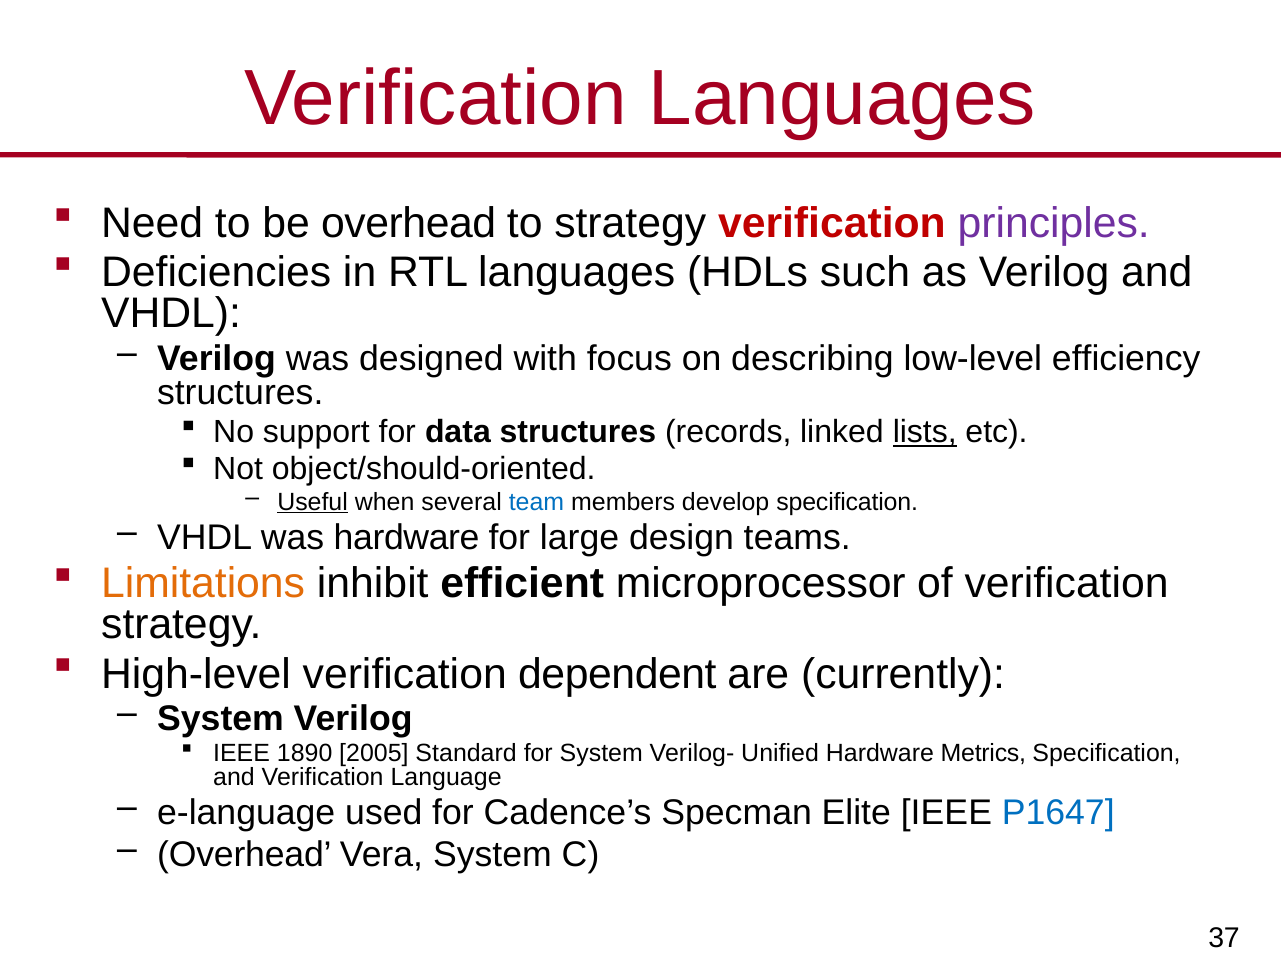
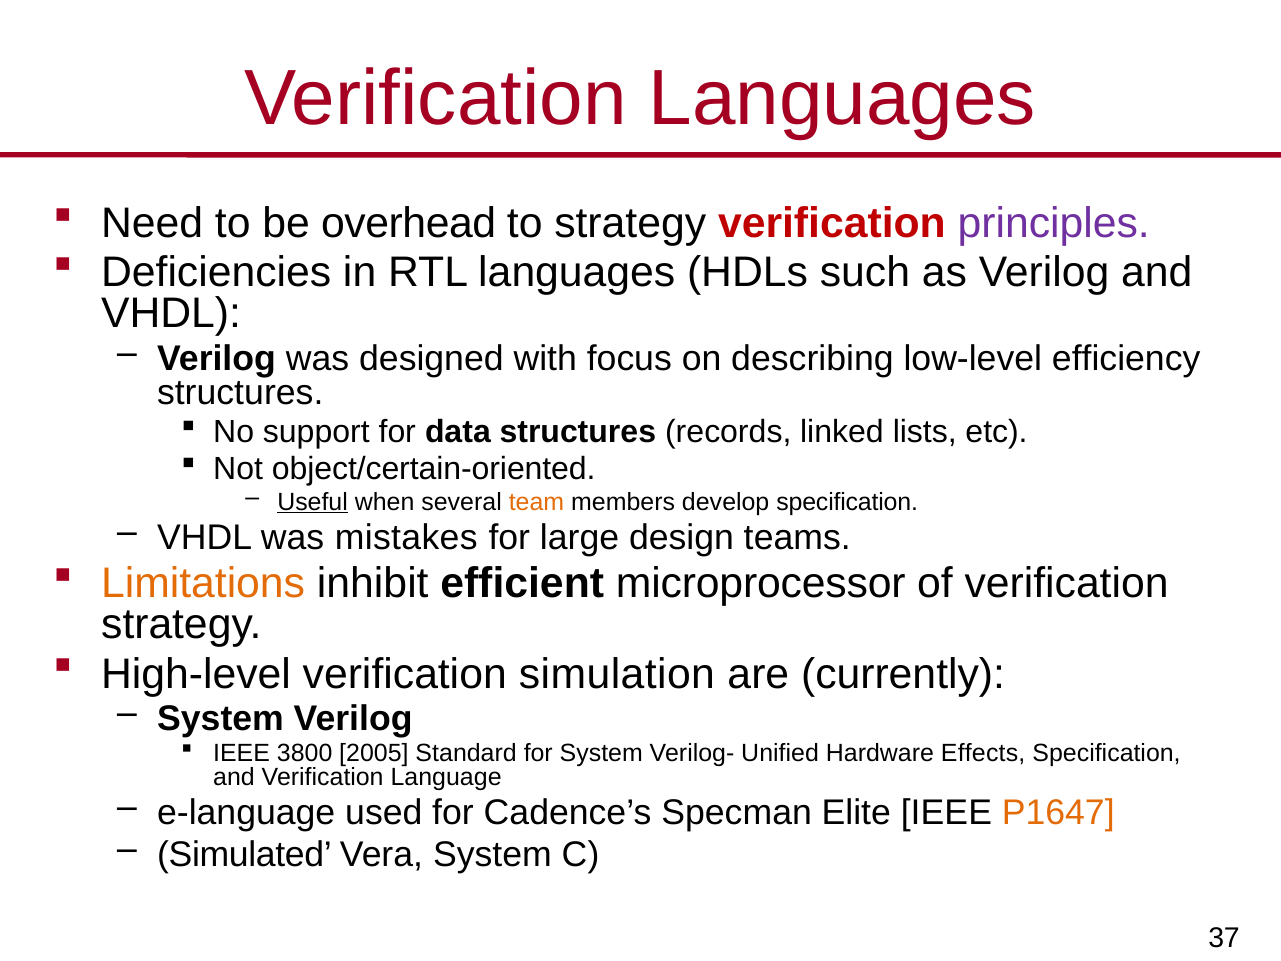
lists underline: present -> none (925, 432)
object/should-oriented: object/should-oriented -> object/certain-oriented (434, 469)
team colour: blue -> orange (536, 502)
was hardware: hardware -> mistakes (406, 537)
dependent: dependent -> simulation (617, 674)
1890: 1890 -> 3800 (305, 753)
Metrics: Metrics -> Effects (983, 753)
P1647 colour: blue -> orange (1058, 813)
Overhead: Overhead -> Simulated (244, 854)
